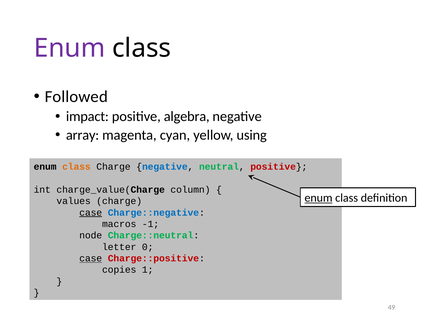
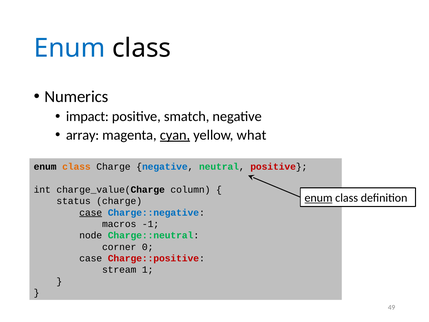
Enum colour: purple -> blue (70, 48)
Followed: Followed -> Numerics (76, 97)
algebra: algebra -> smatch (187, 116)
cyan underline: none -> present (175, 135)
using: using -> what (252, 135)
values: values -> status (74, 201)
letter: letter -> corner (119, 247)
case underline: present -> none (91, 258)
copies: copies -> stream (119, 270)
